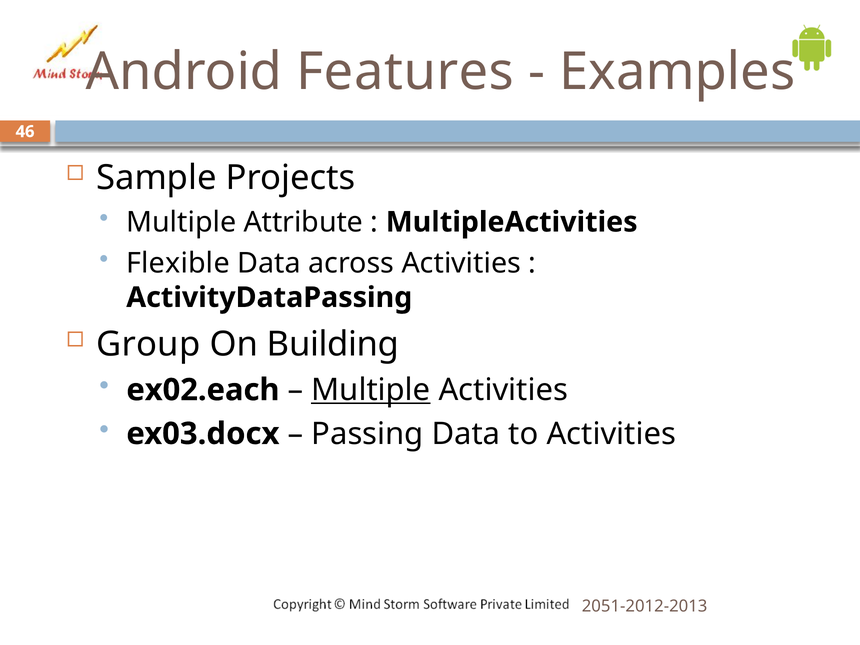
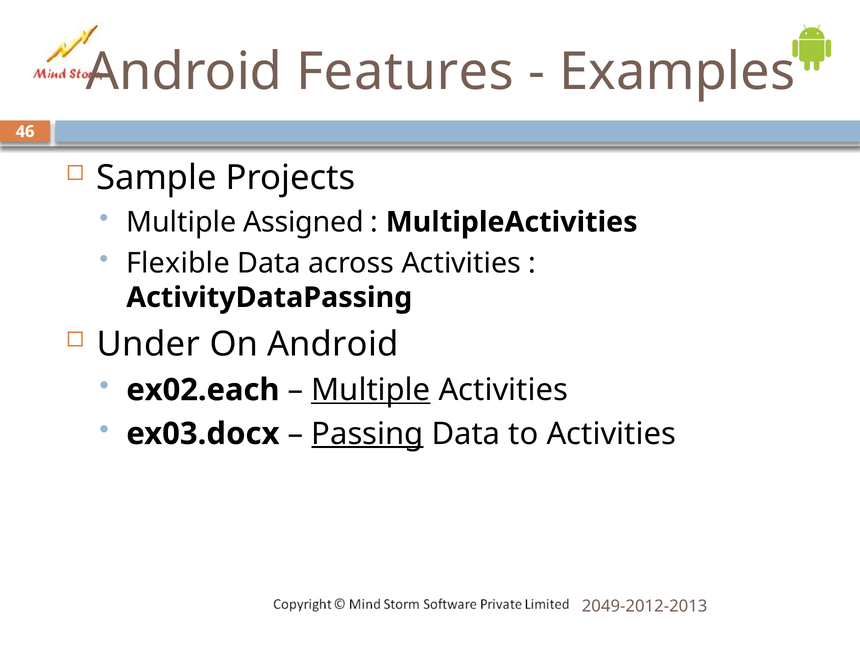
Attribute: Attribute -> Assigned (303, 222)
Group: Group -> Under (148, 344)
On Building: Building -> Android (333, 344)
Passing underline: none -> present (367, 434)
2051-2012-2013: 2051-2012-2013 -> 2049-2012-2013 (645, 606)
